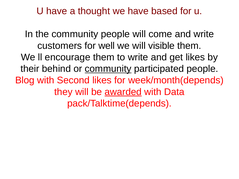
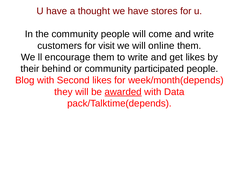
based: based -> stores (164, 11)
well: well -> visit (107, 46)
visible: visible -> online (161, 46)
community underline: present -> none (108, 69)
